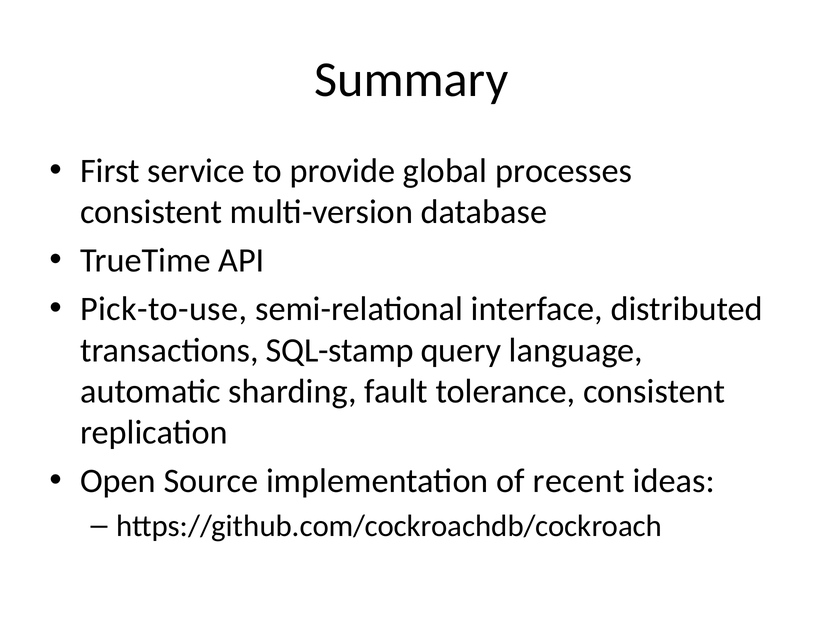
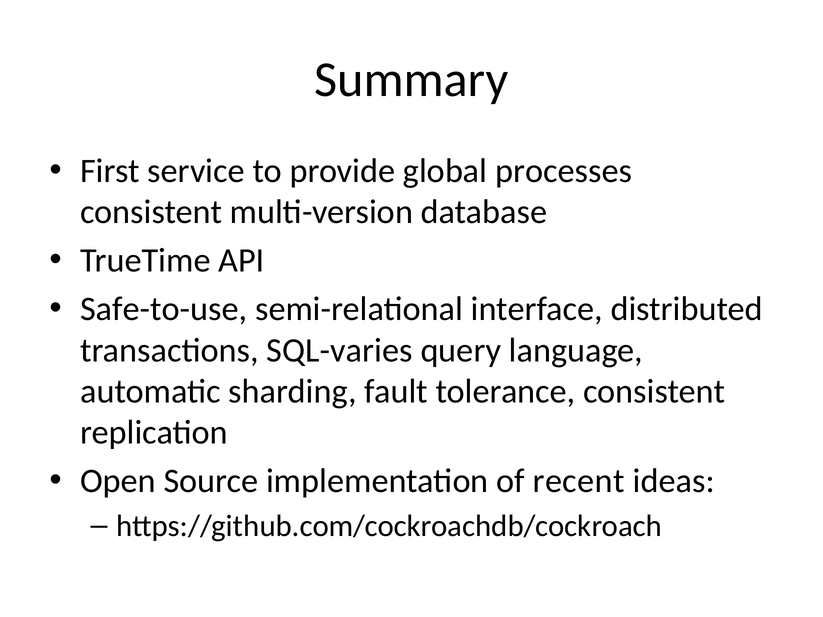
Pick-to-use: Pick-to-use -> Safe-to-use (164, 309)
SQL-stamp: SQL-stamp -> SQL-varies (340, 350)
